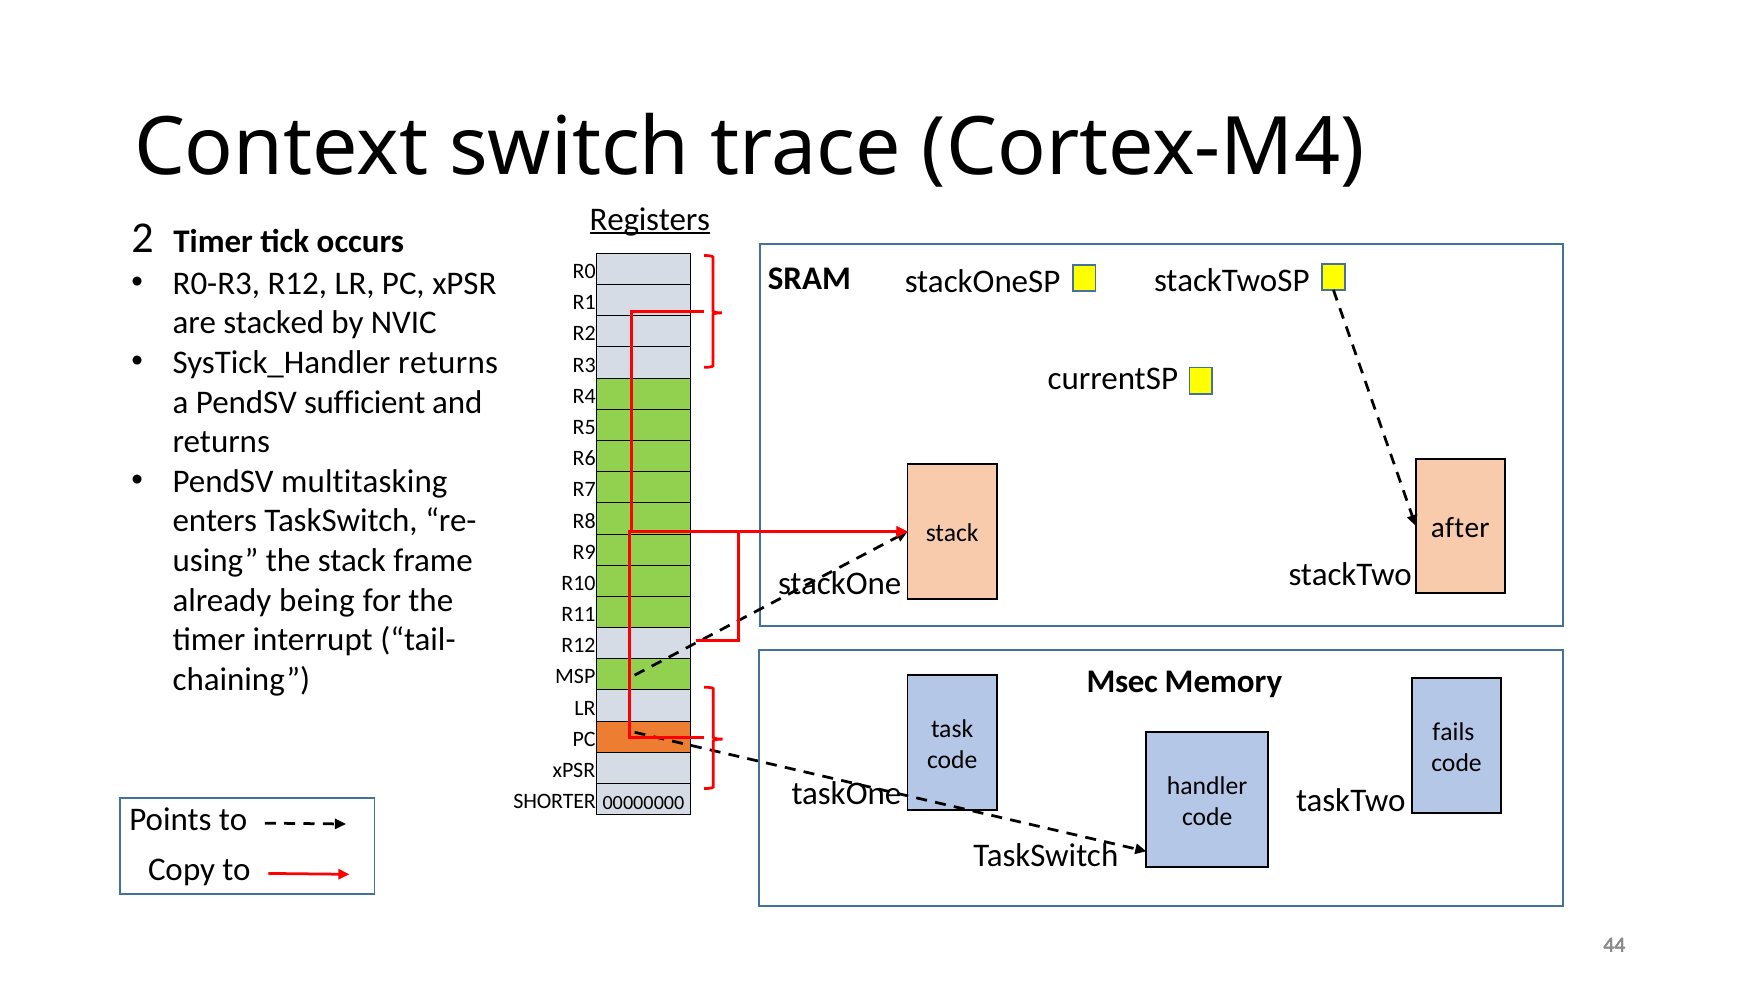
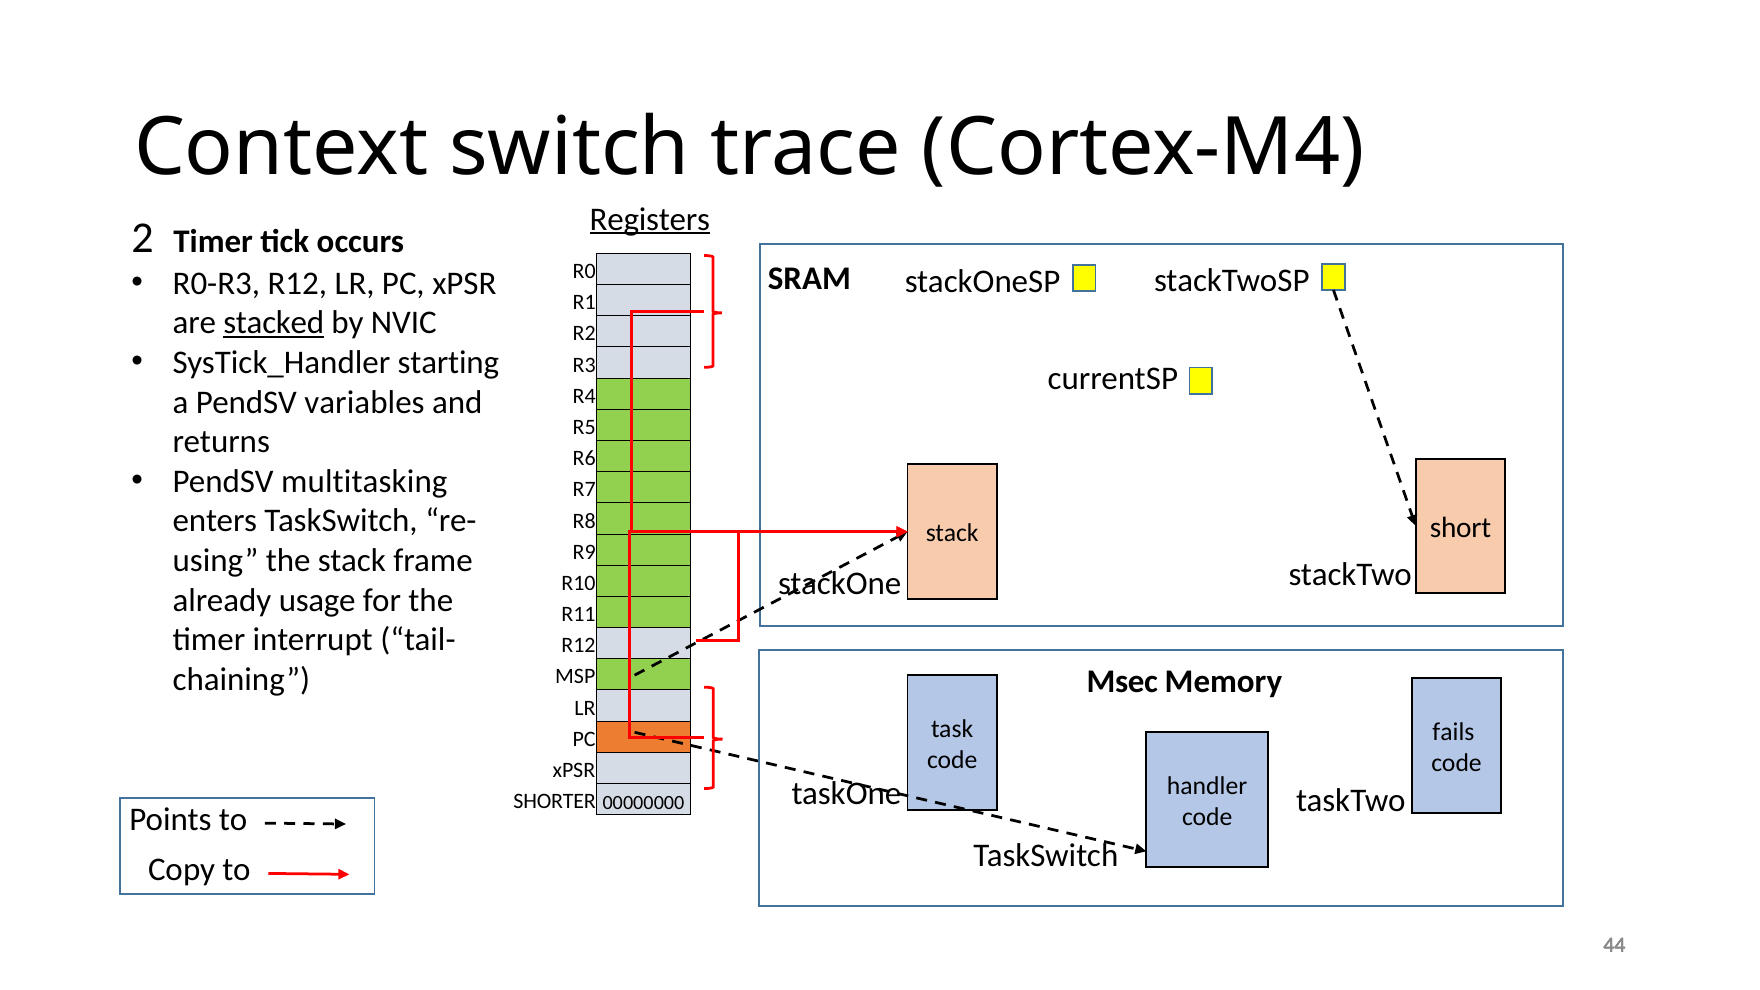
stacked underline: none -> present (274, 323)
SysTick_Handler returns: returns -> starting (448, 363)
sufficient: sufficient -> variables (365, 402)
after: after -> short (1461, 528)
being: being -> usage (317, 600)
